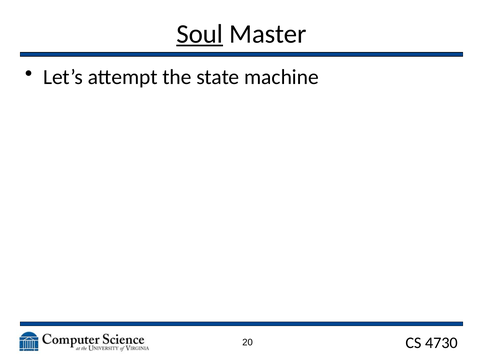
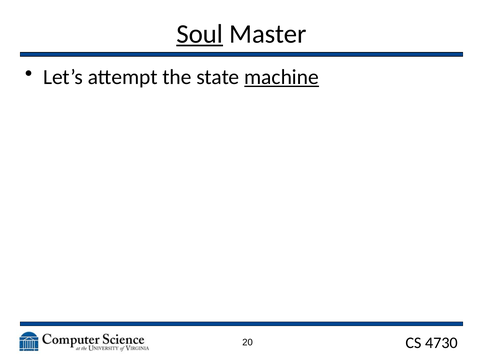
machine underline: none -> present (281, 77)
